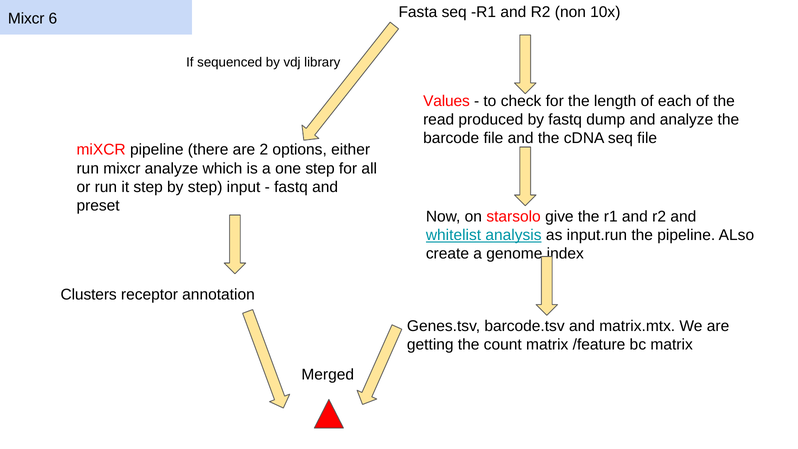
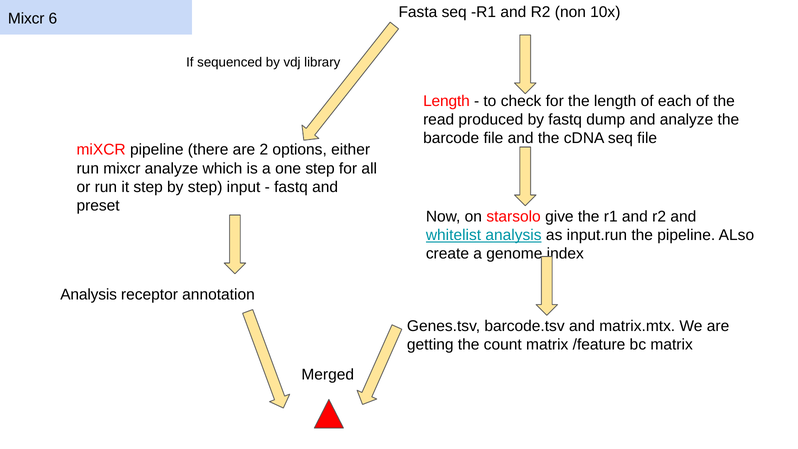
Values: Values -> Length (446, 101)
Clusters: Clusters -> Analysis (89, 295)
